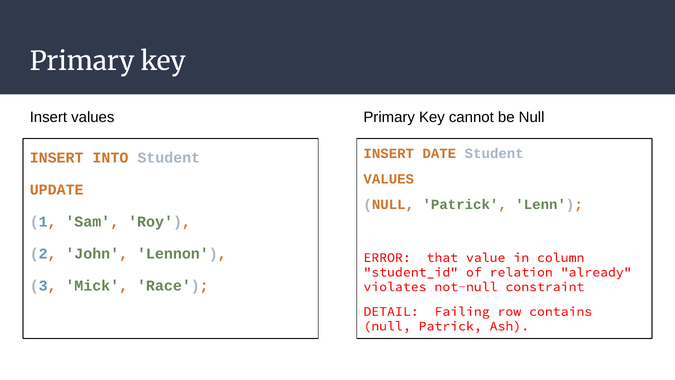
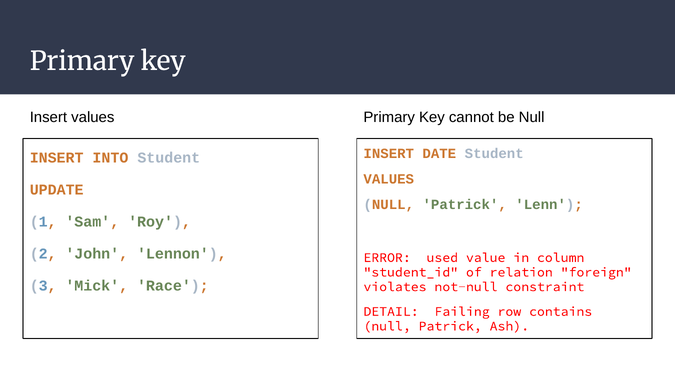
that: that -> used (442, 257)
already: already -> foreign (596, 272)
